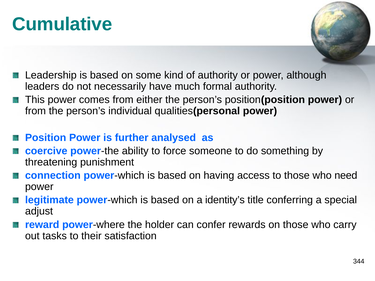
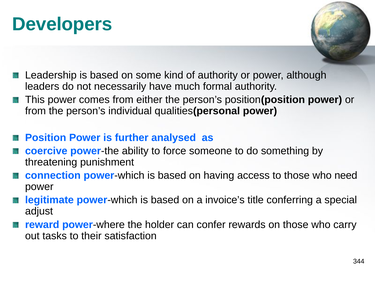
Cumulative: Cumulative -> Developers (62, 24)
identity’s: identity’s -> invoice’s (225, 200)
